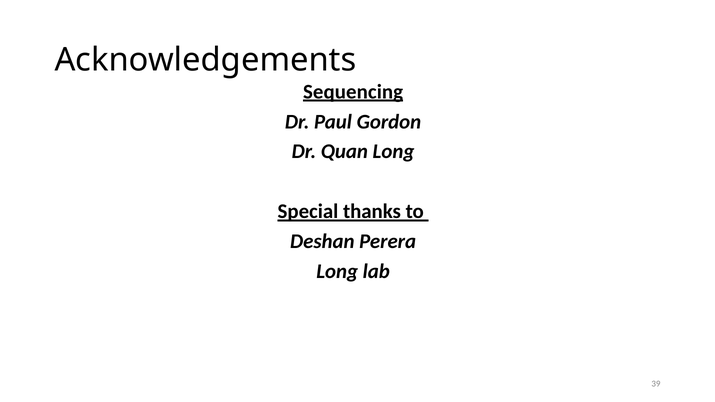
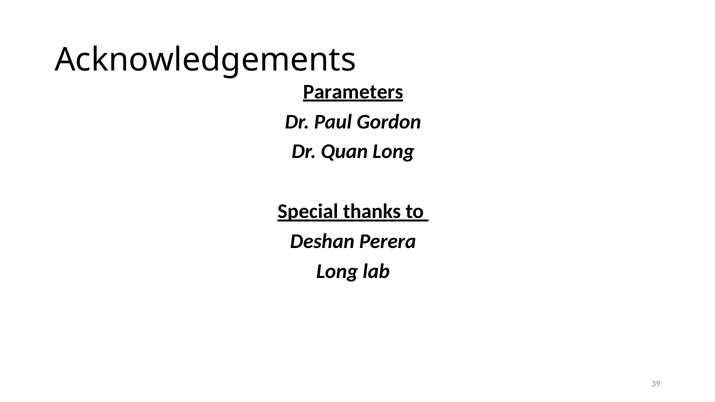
Sequencing: Sequencing -> Parameters (353, 92)
